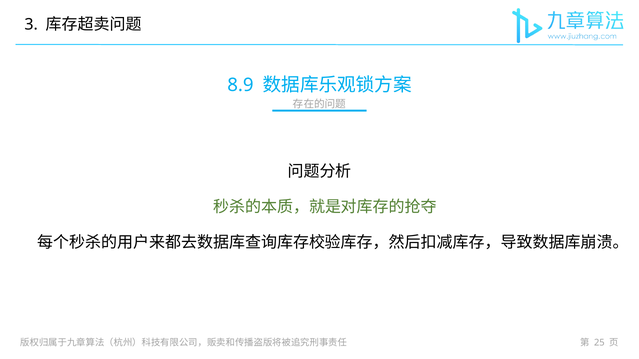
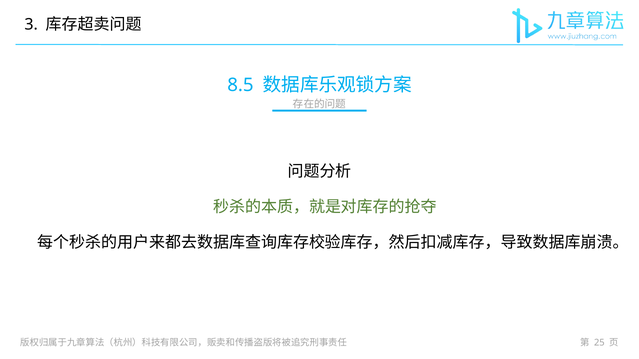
8.9: 8.9 -> 8.5 (240, 85)
